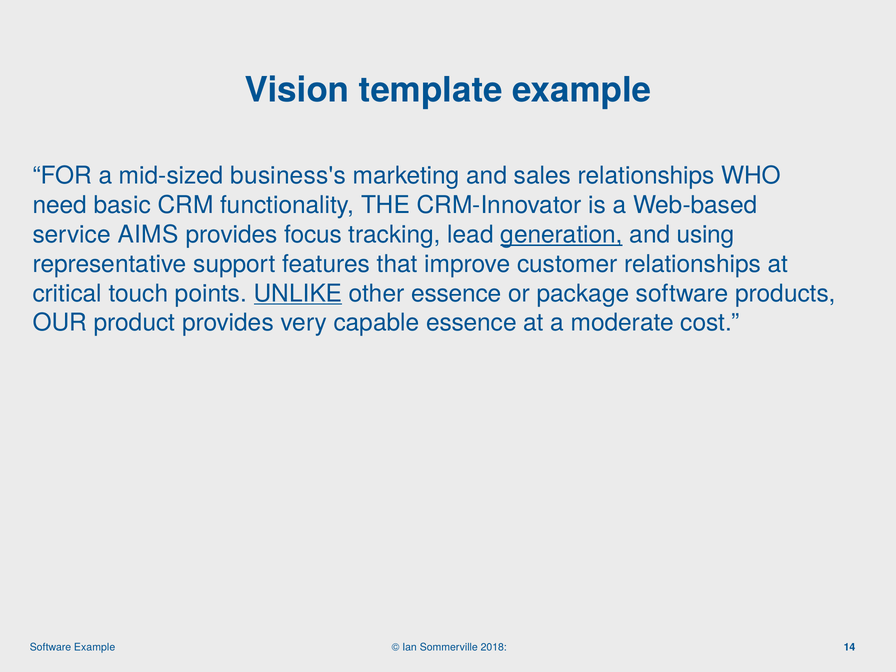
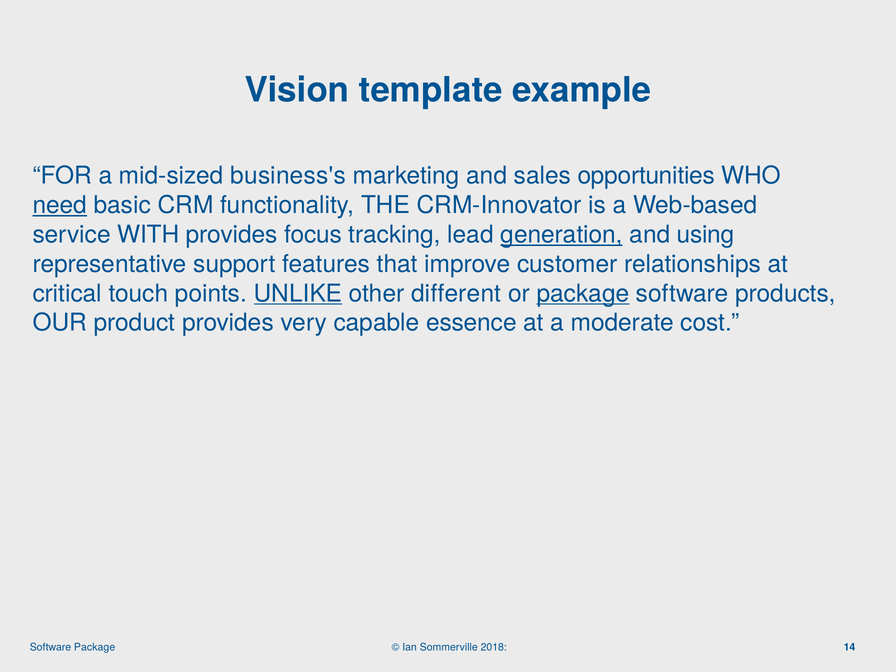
sales relationships: relationships -> opportunities (646, 176)
need underline: none -> present (60, 205)
AIMS: AIMS -> WITH (148, 235)
other essence: essence -> different (456, 293)
package underline: none -> present (583, 293)
Software Example: Example -> Package (95, 647)
